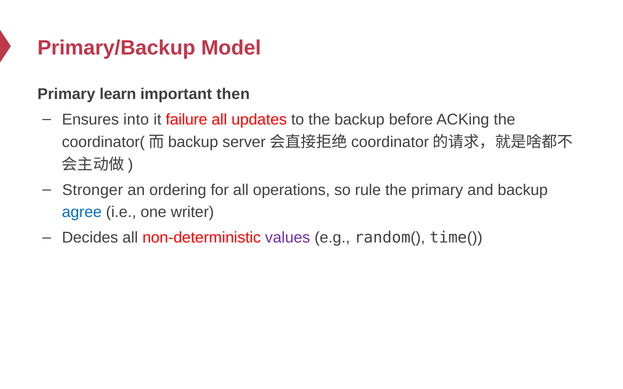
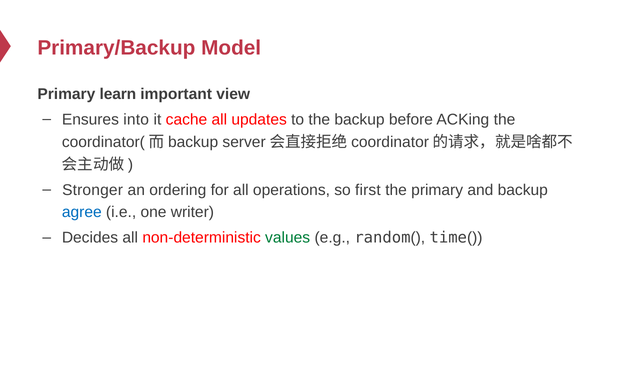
then: then -> view (233, 94)
failure: failure -> cache (186, 120)
rule: rule -> first (368, 190)
values colour: purple -> green (288, 238)
